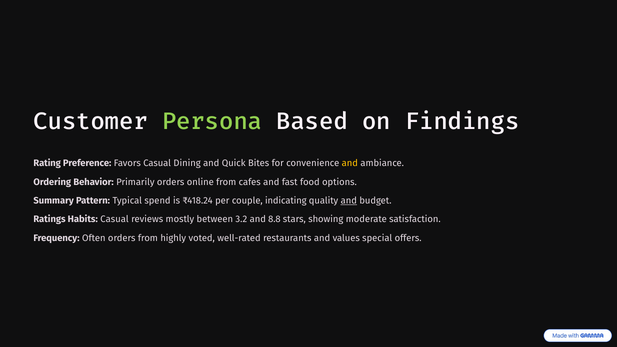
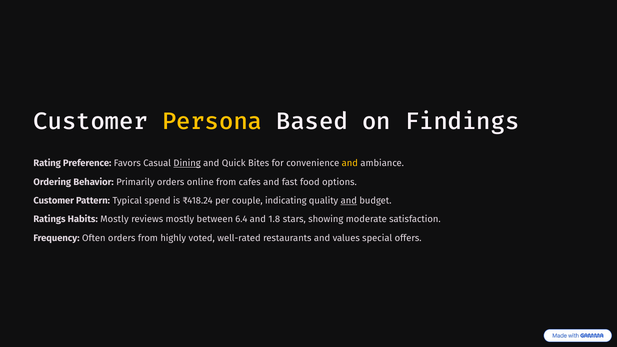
Persona colour: light green -> yellow (212, 121)
Dining underline: none -> present (187, 163)
Summary: Summary -> Customer (54, 201)
Habits Casual: Casual -> Mostly (114, 219)
3.2: 3.2 -> 6.4 (241, 219)
8.8: 8.8 -> 1.8 (274, 219)
